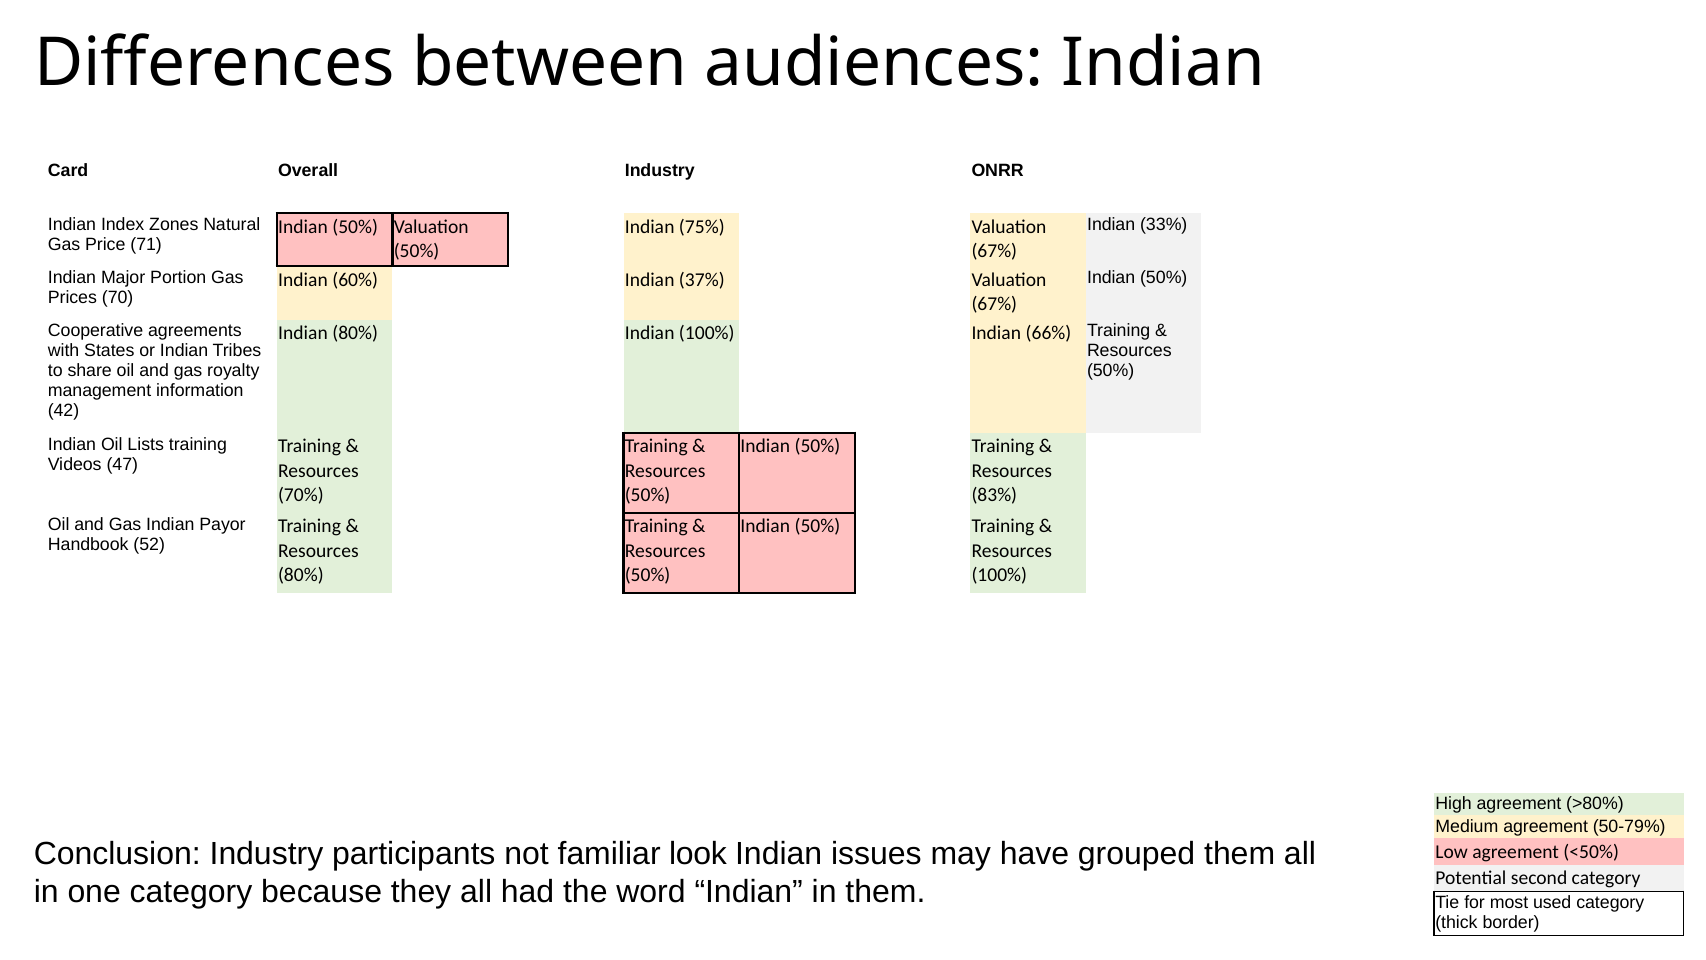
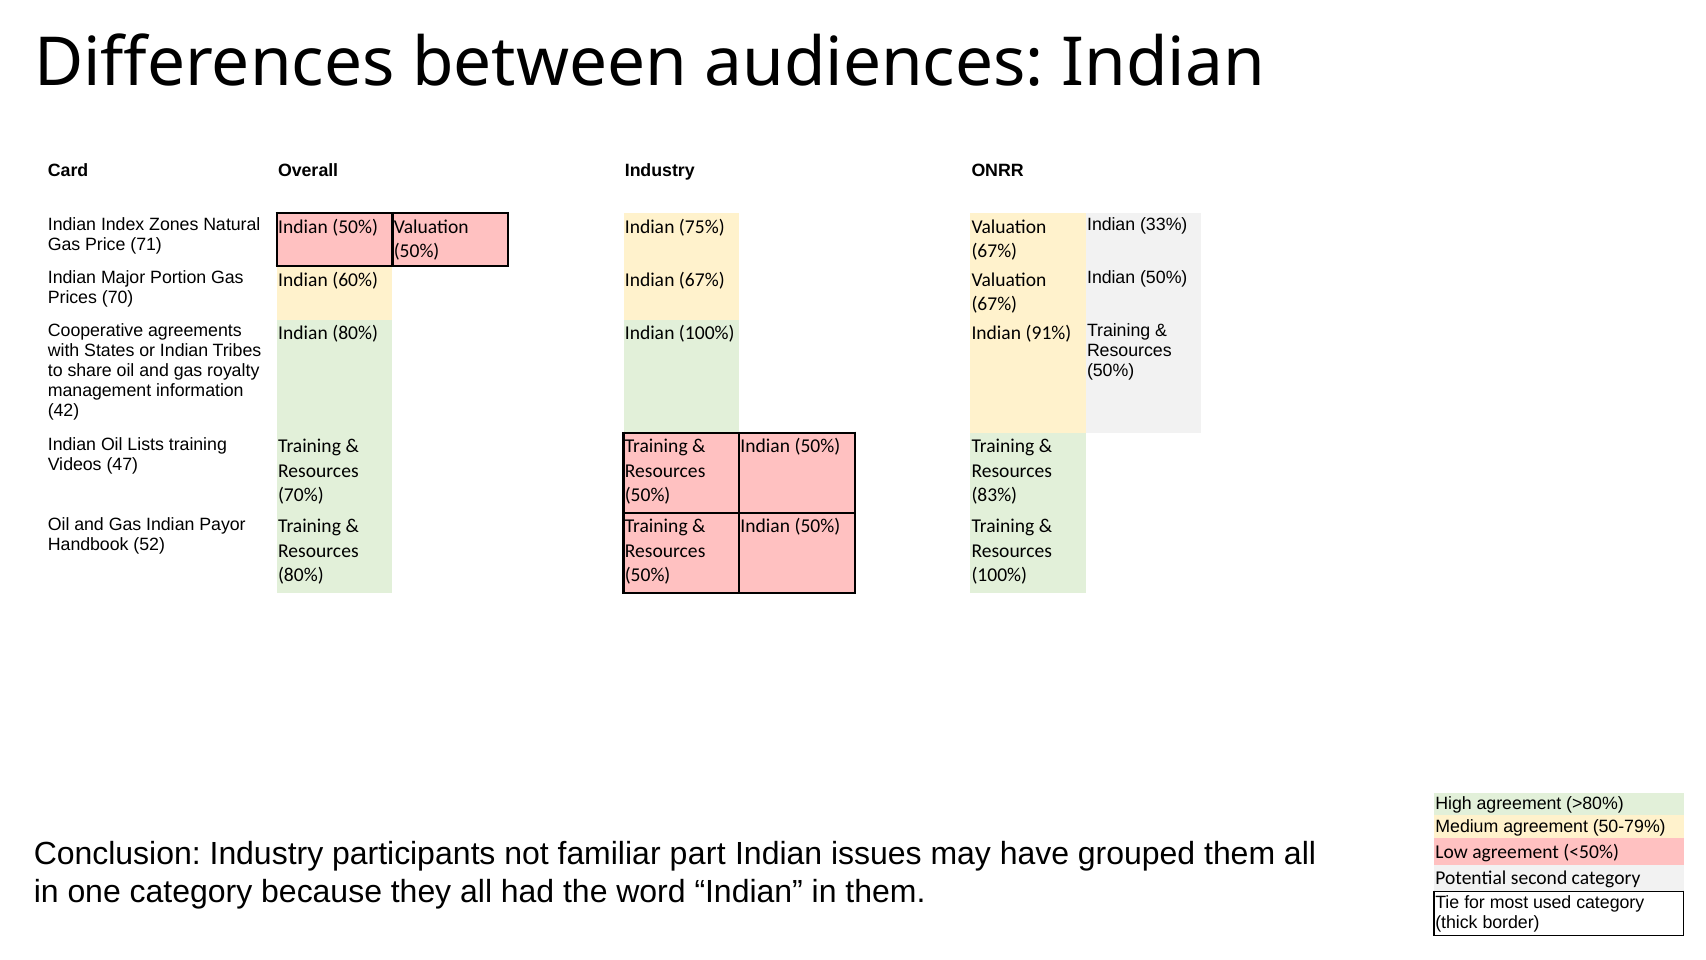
Indian 37%: 37% -> 67% (702, 280)
66%: 66% -> 91% (1048, 333)
look: look -> part (698, 853)
